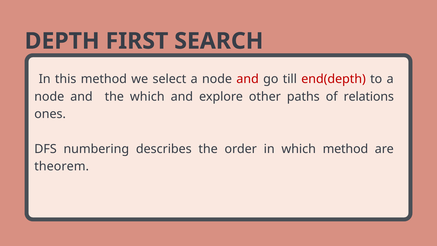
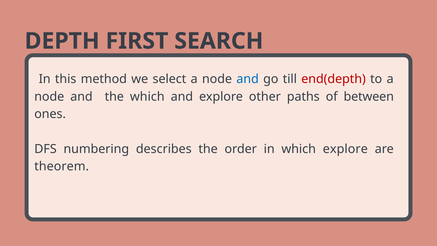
and colour: red -> blue (248, 79)
relations: relations -> between (369, 97)
which method: method -> explore (345, 149)
